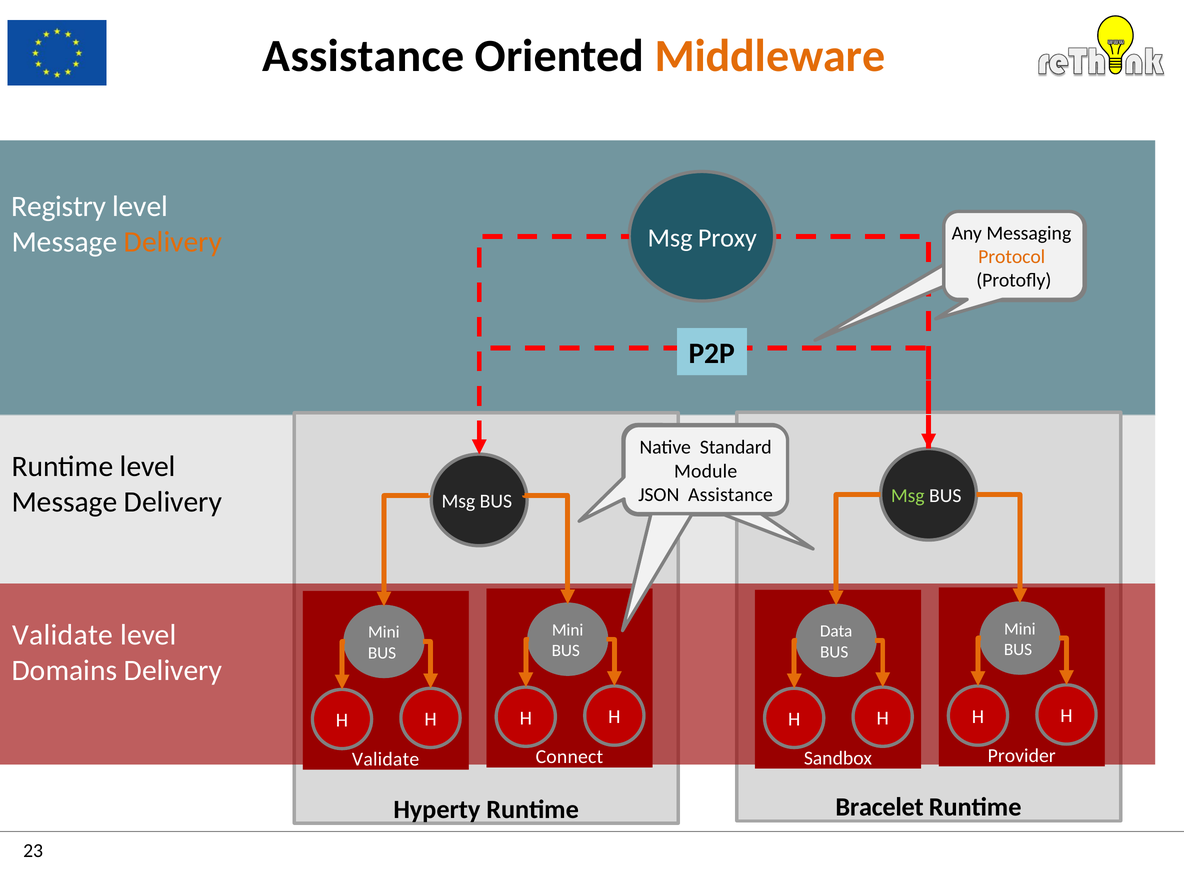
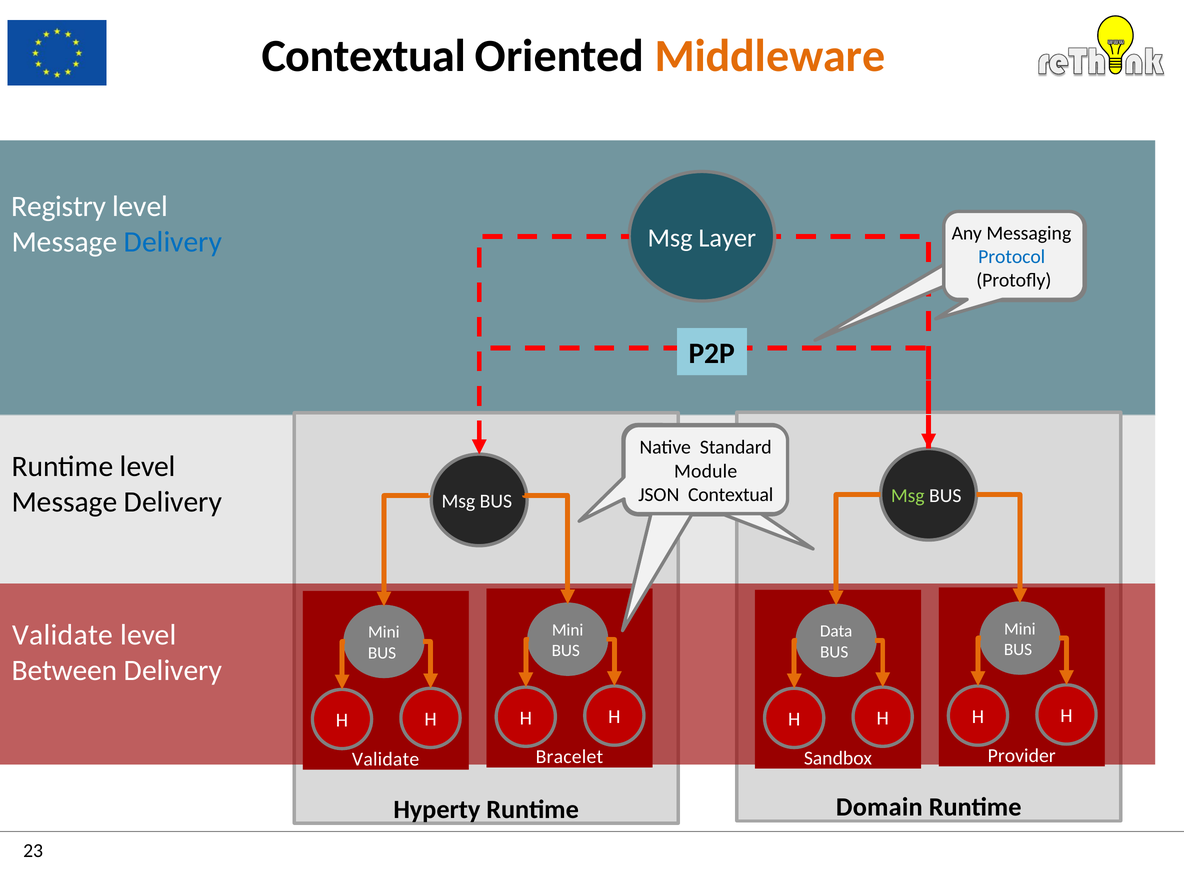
Assistance: Assistance -> Contextual (364, 56)
Proxy: Proxy -> Layer (727, 238)
Delivery colour: orange -> blue (173, 242)
Protocol colour: orange -> blue (1012, 257)
JSON Assistance: Assistance -> Contextual (731, 495)
Domains: Domains -> Between (65, 671)
Connect: Connect -> Bracelet (569, 757)
Bracelet: Bracelet -> Domain (879, 807)
